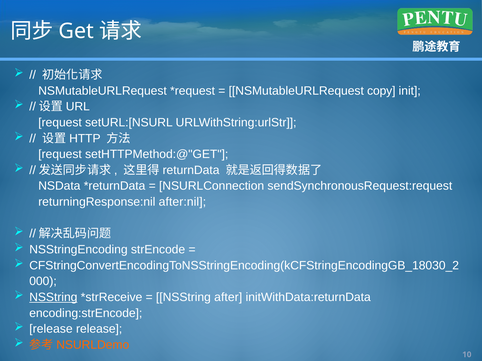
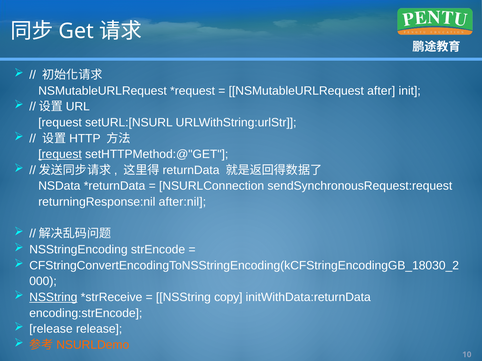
copy: copy -> after (381, 91)
request underline: none -> present (60, 154)
after: after -> copy (228, 298)
